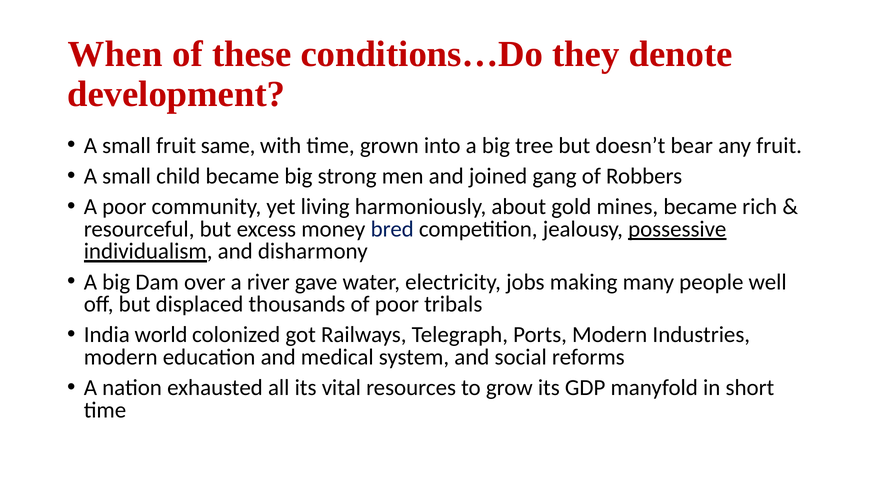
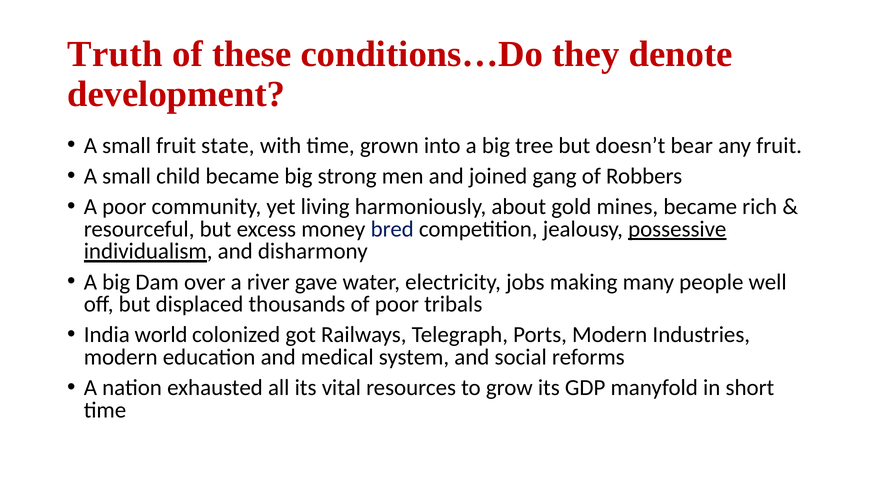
When: When -> Truth (115, 54)
same: same -> state (228, 146)
